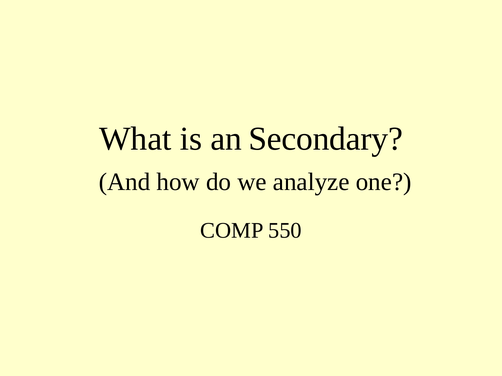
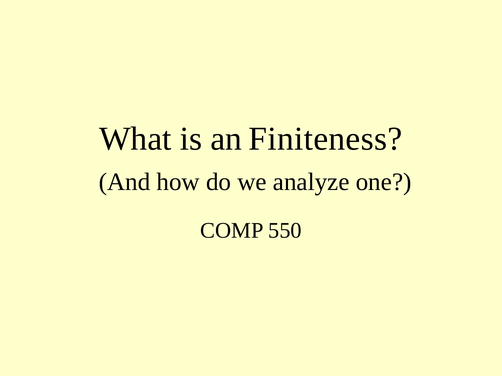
Secondary: Secondary -> Finiteness (325, 139)
